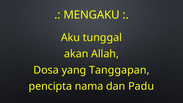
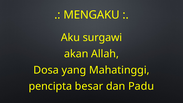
tunggal: tunggal -> surgawi (102, 38)
Tanggapan: Tanggapan -> Mahatinggi (119, 70)
nama: nama -> besar (89, 86)
